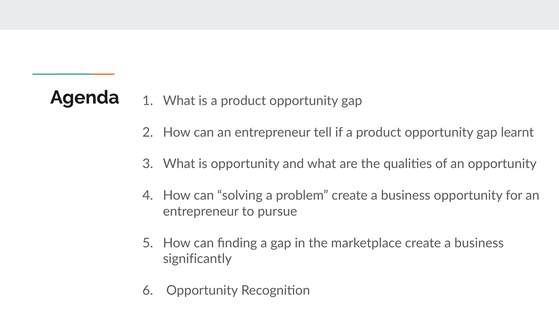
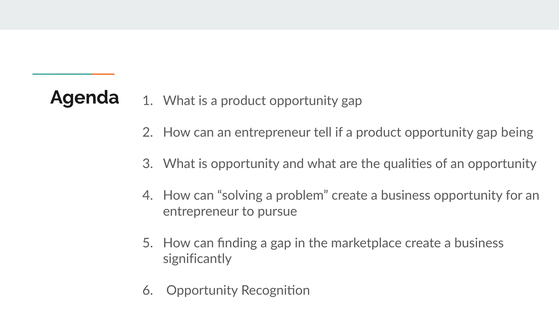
learnt: learnt -> being (517, 133)
